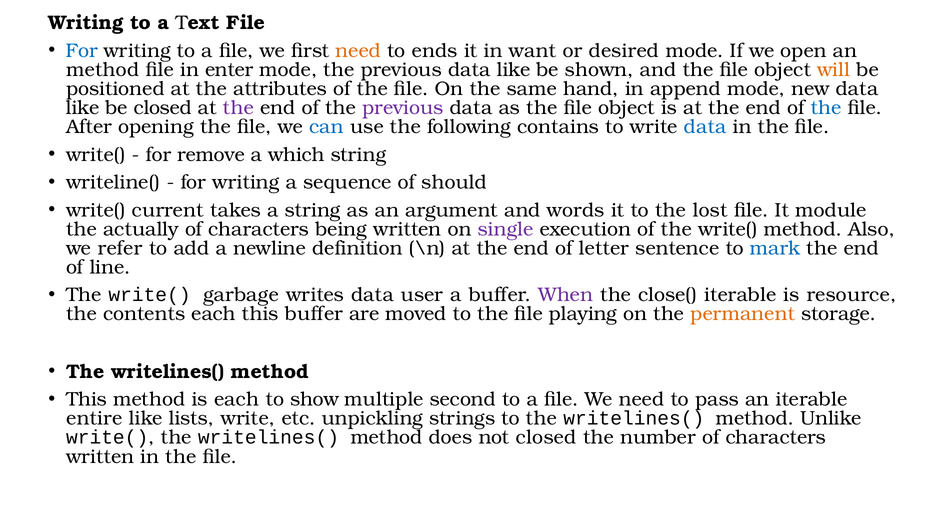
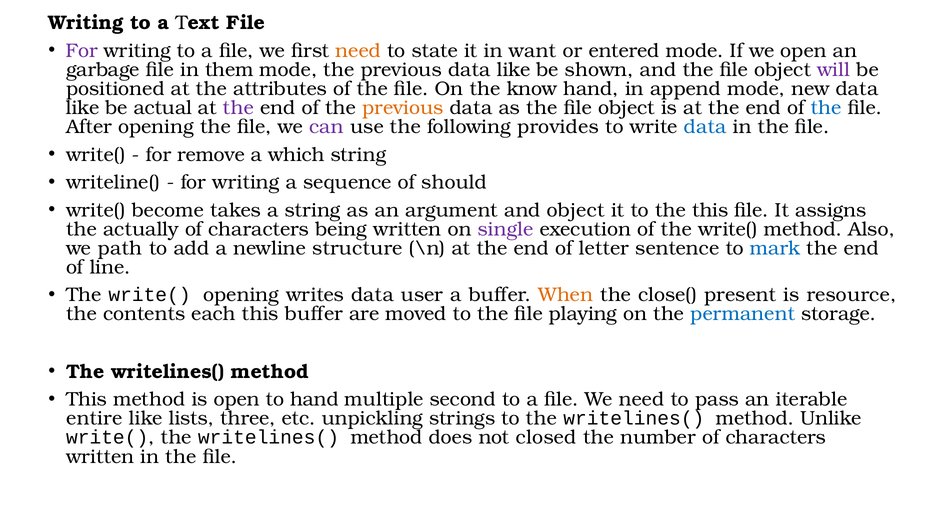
For colour: blue -> purple (82, 51)
ends: ends -> state (435, 51)
desired: desired -> entered (624, 51)
method: method -> garbage (103, 70)
enter: enter -> them (229, 70)
will colour: orange -> purple (834, 70)
same: same -> know (532, 89)
be closed: closed -> actual (163, 108)
previous colour: purple -> orange (403, 108)
can colour: blue -> purple (326, 127)
contains: contains -> provides (558, 127)
current: current -> become (168, 210)
and words: words -> object (576, 210)
the lost: lost -> this (710, 210)
module: module -> assigns (831, 210)
refer: refer -> path (120, 248)
definition: definition -> structure (357, 248)
write( garbage: garbage -> opening (241, 295)
When colour: purple -> orange (566, 295)
close( iterable: iterable -> present (740, 295)
permanent colour: orange -> blue (743, 314)
is each: each -> open (237, 399)
to show: show -> hand (314, 399)
lists write: write -> three (248, 418)
